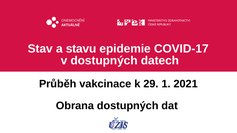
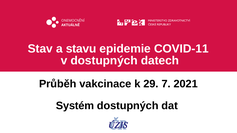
COVID-17: COVID-17 -> COVID-11 (181, 49)
1: 1 -> 7 (166, 84)
Obrana: Obrana -> Systém (75, 106)
